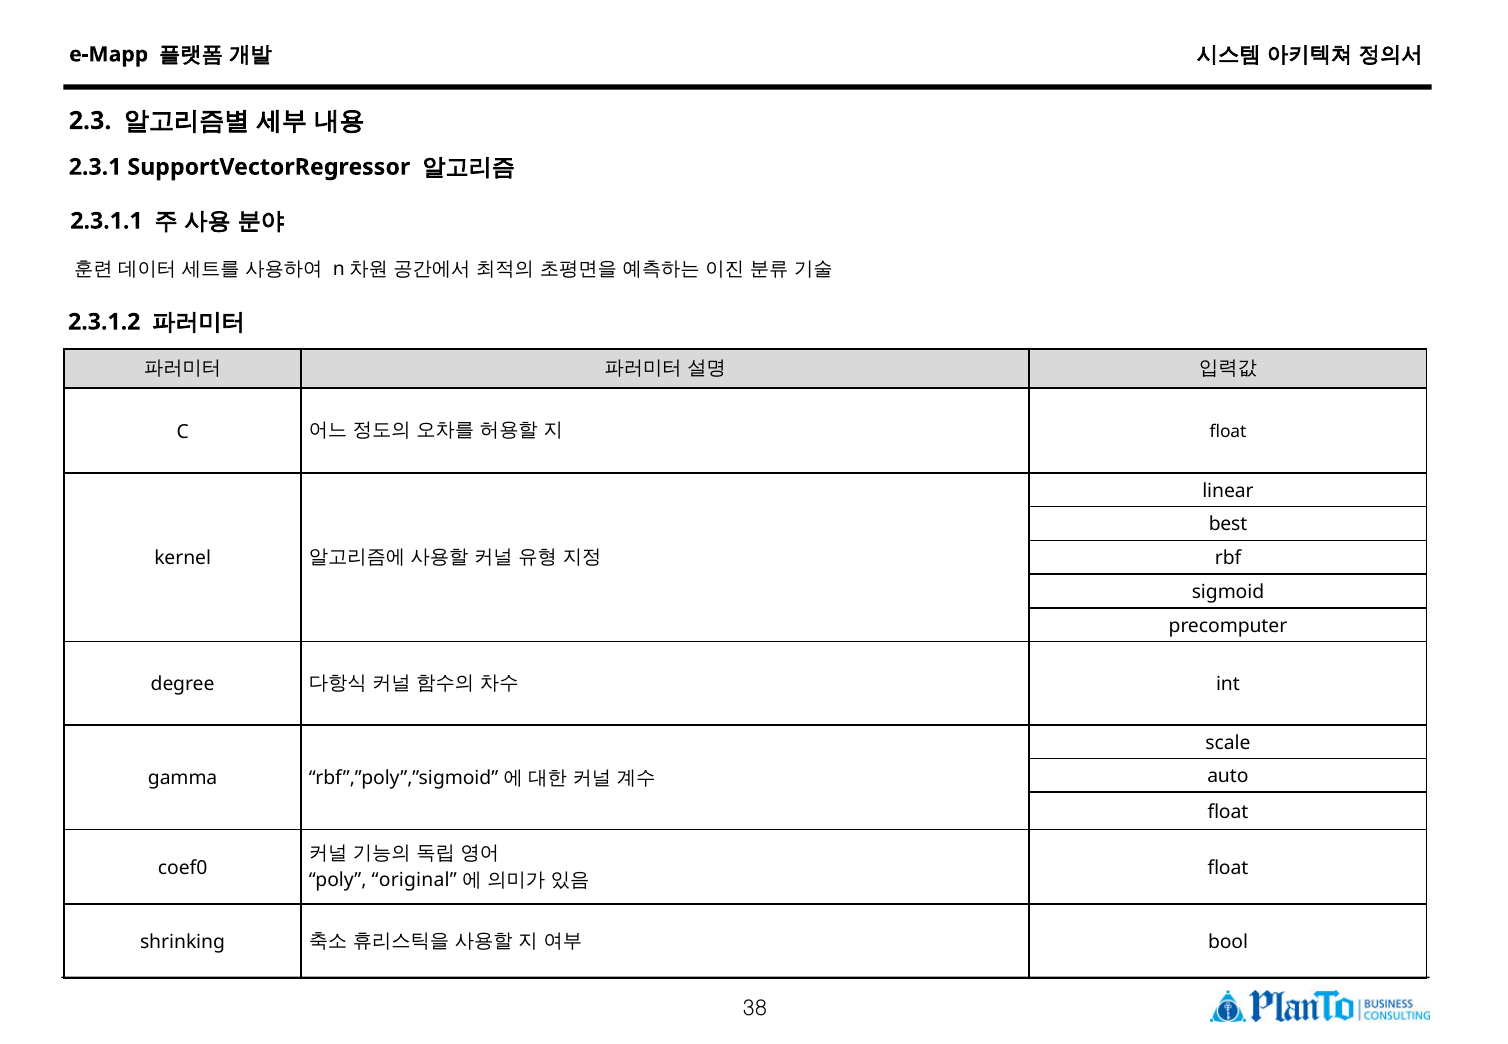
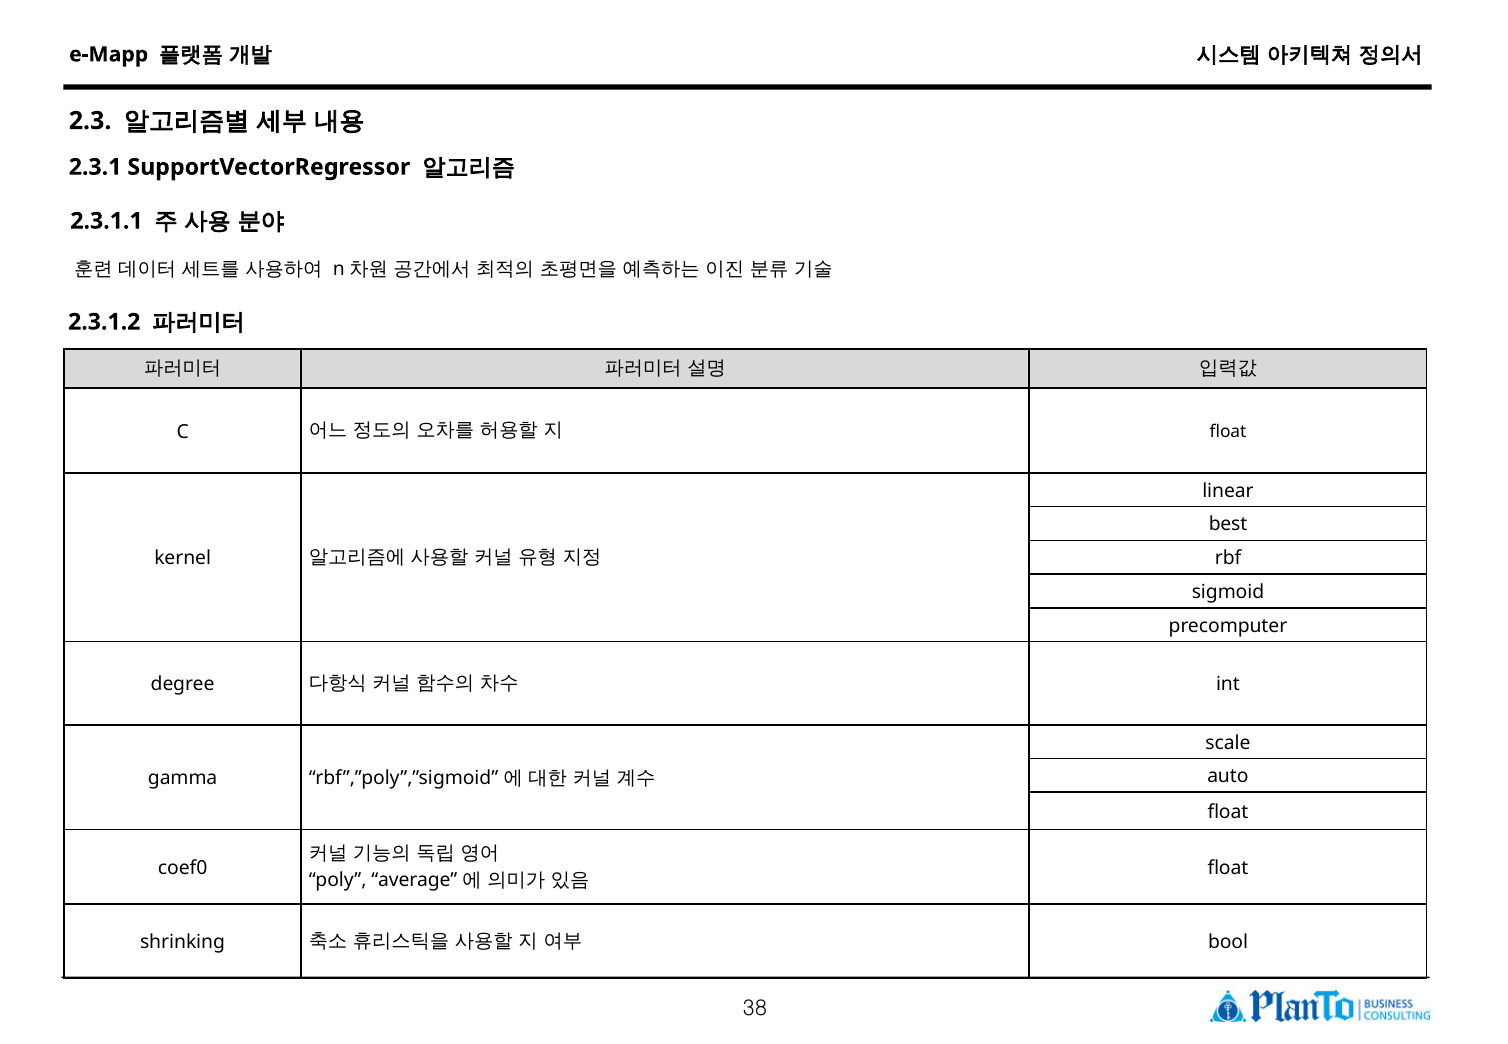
original: original -> average (414, 880)
